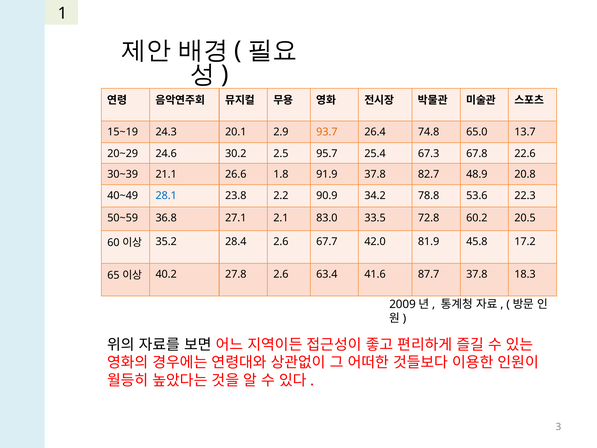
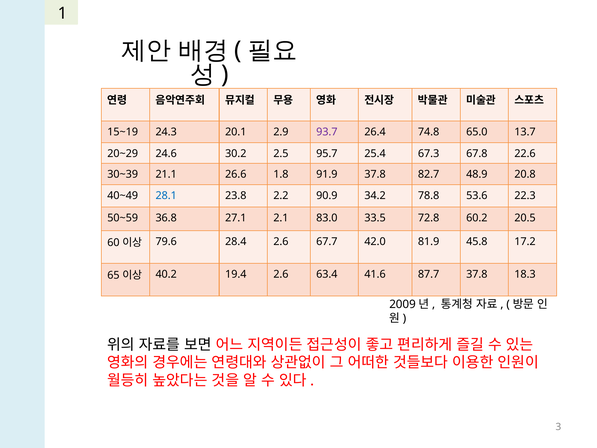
93.7 colour: orange -> purple (327, 132)
35.2: 35.2 -> 79.6 (166, 241)
27.8: 27.8 -> 19.4 (236, 274)
